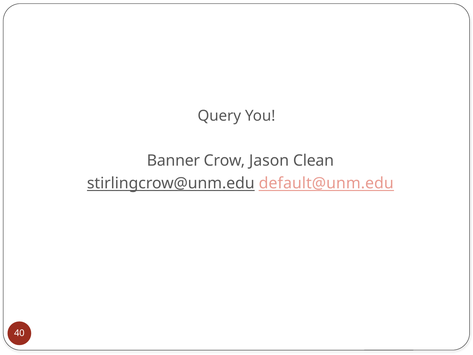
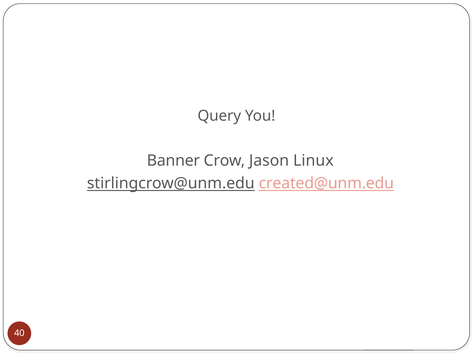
Clean: Clean -> Linux (313, 160)
default@unm.edu: default@unm.edu -> created@unm.edu (326, 183)
